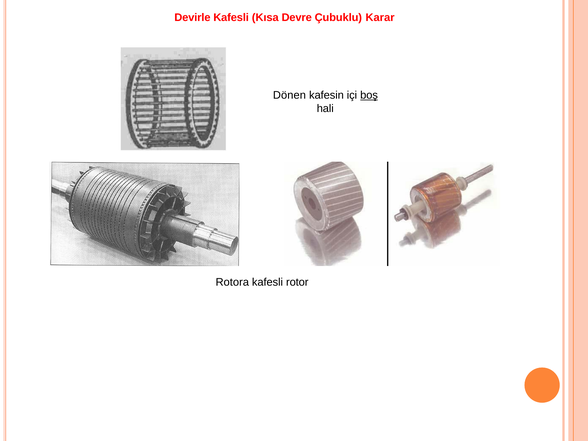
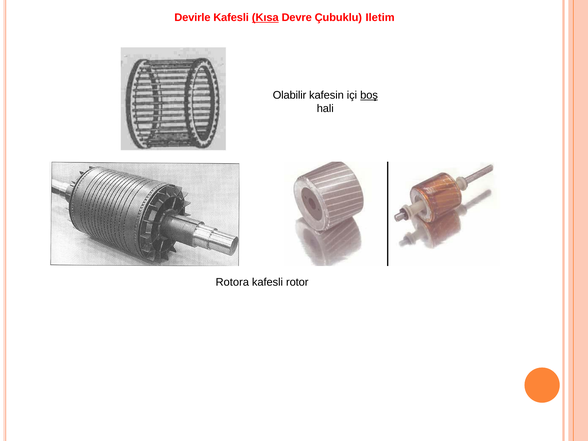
Kısa underline: none -> present (265, 18)
Karar: Karar -> Iletim (380, 18)
Dönen: Dönen -> Olabilir (290, 95)
